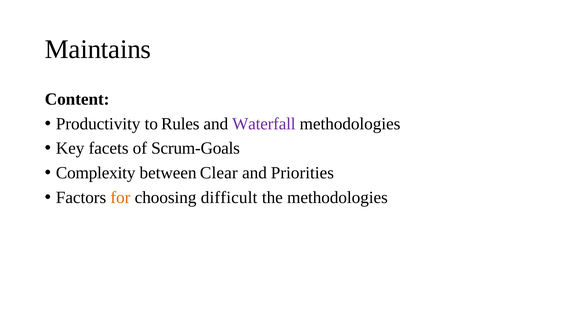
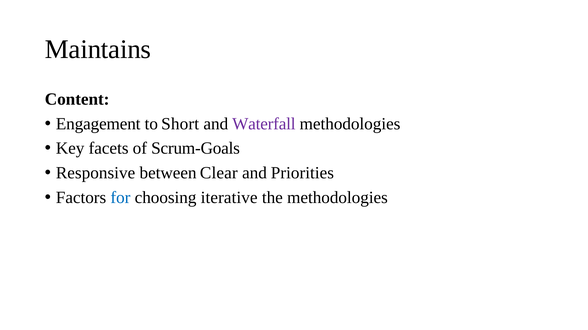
Productivity: Productivity -> Engagement (98, 124)
Rules: Rules -> Short (180, 124)
Complexity: Complexity -> Responsive (96, 173)
for colour: orange -> blue (120, 198)
difficult: difficult -> iterative (229, 198)
